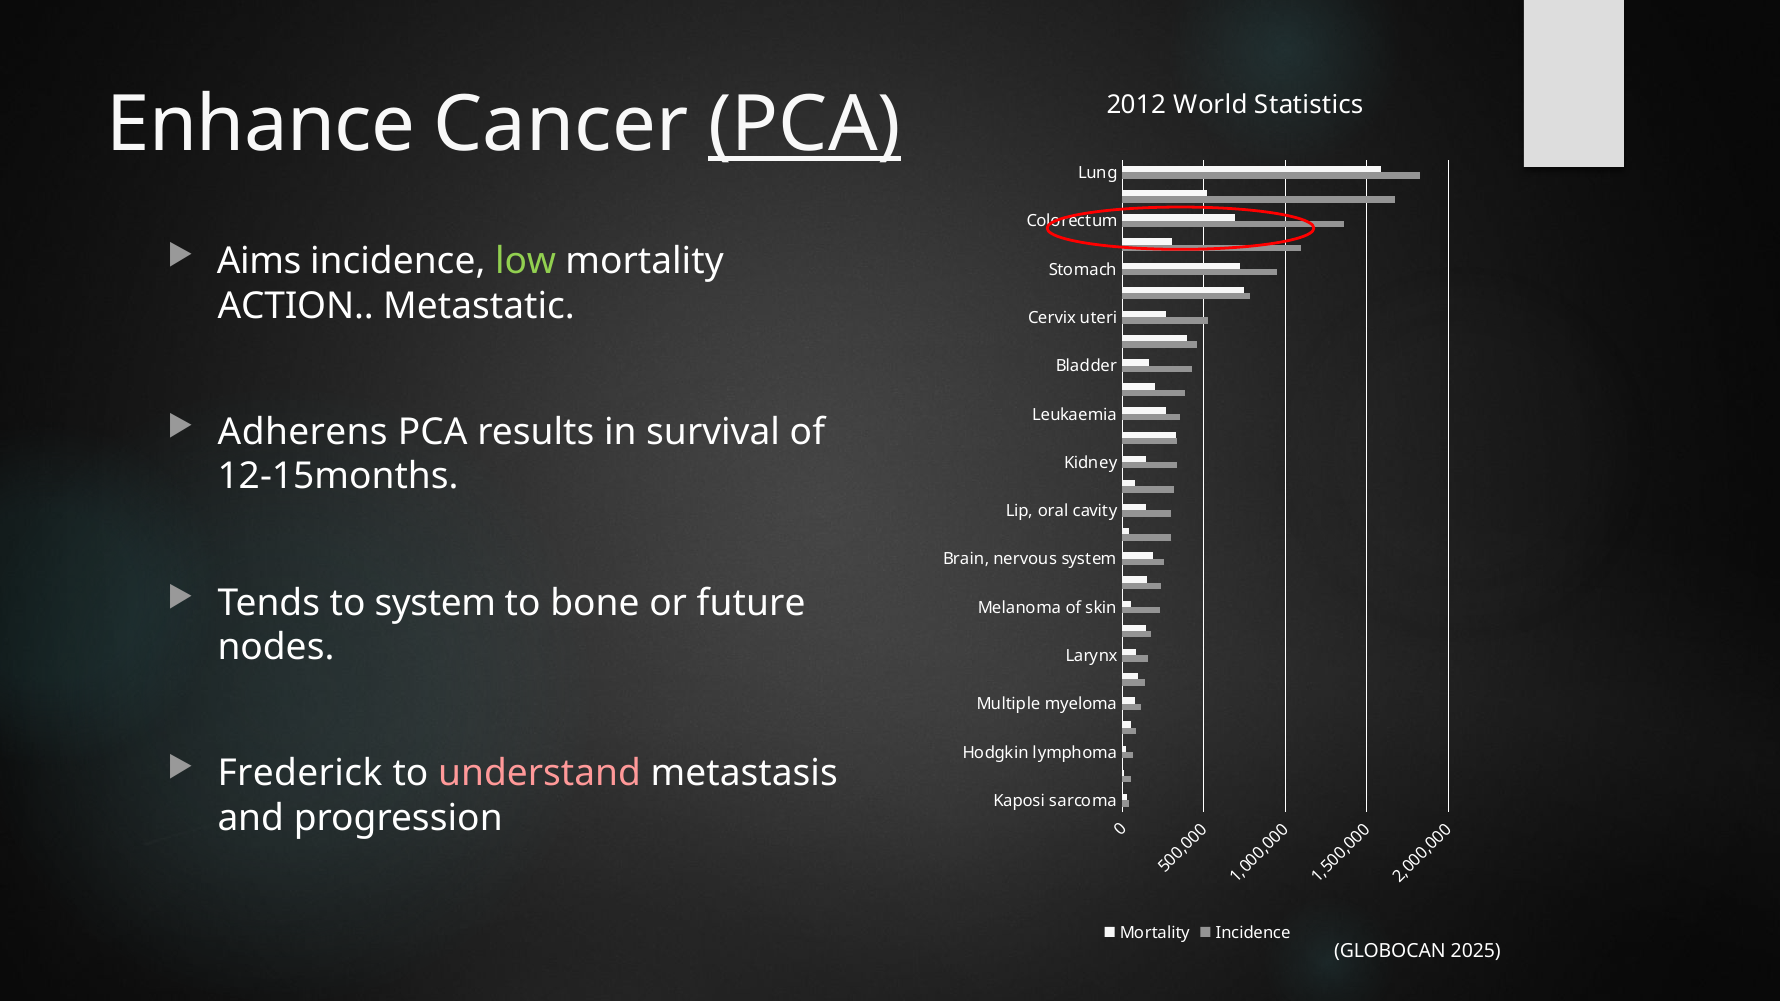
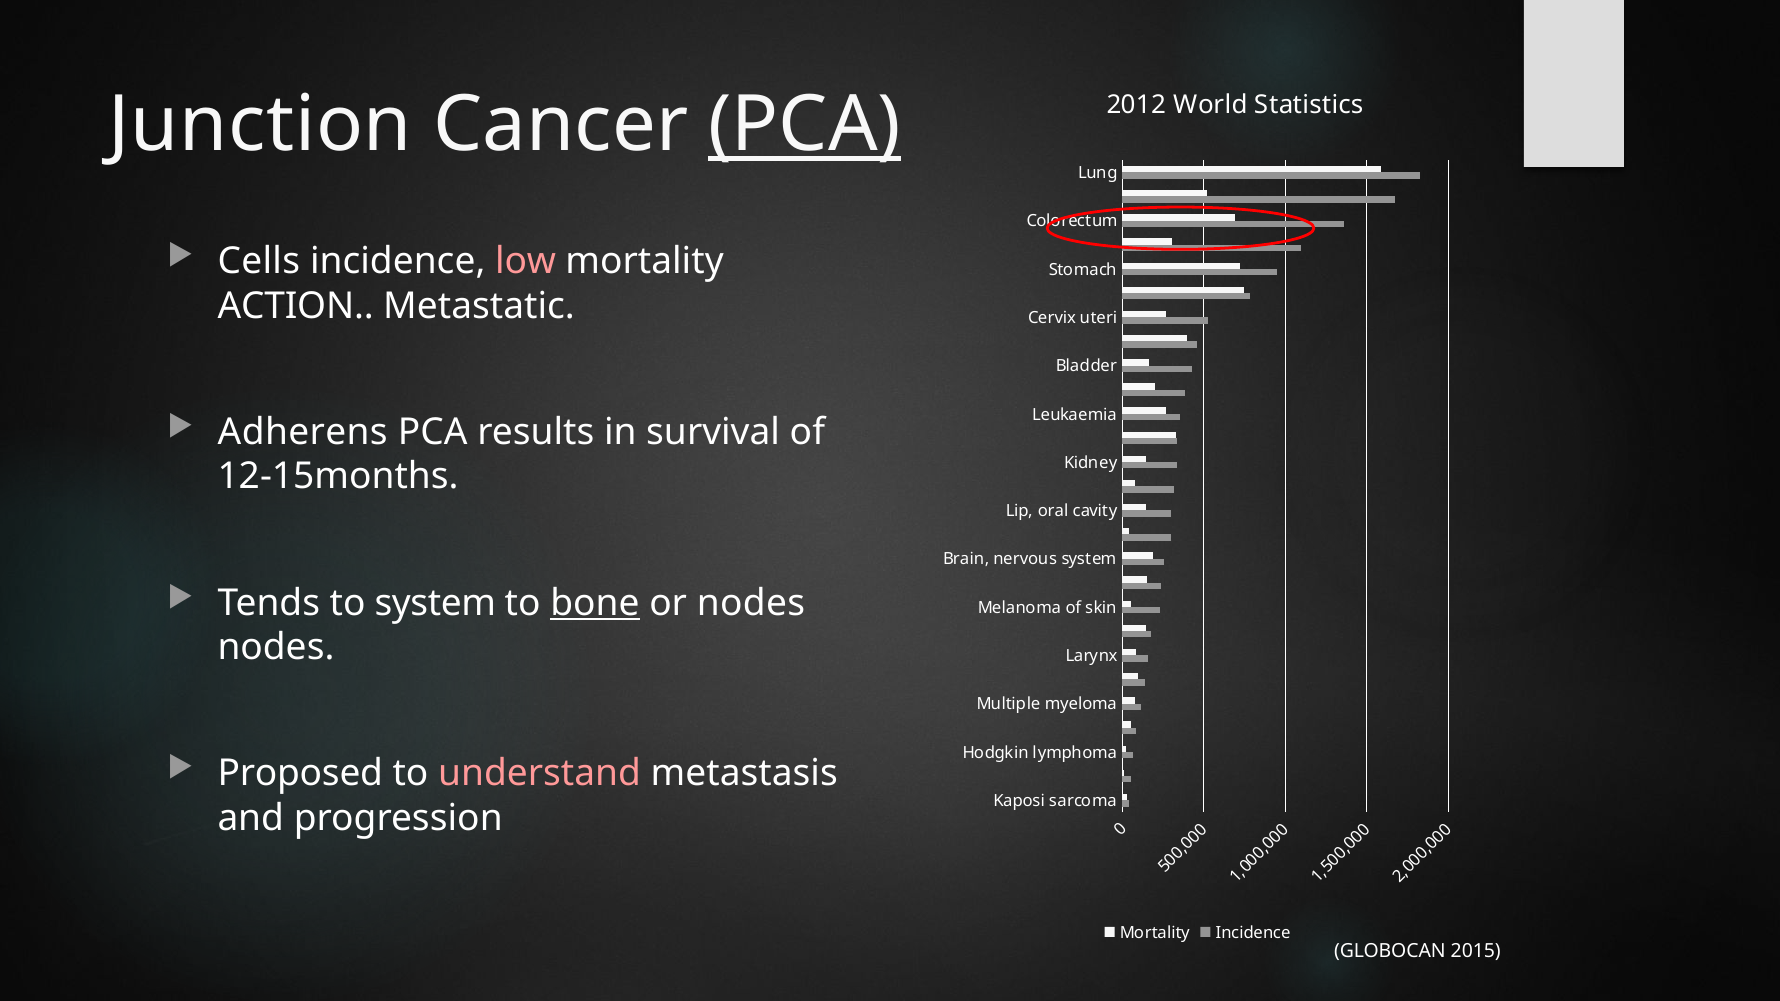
Enhance: Enhance -> Junction (260, 125)
Aims: Aims -> Cells (259, 262)
low colour: light green -> pink (526, 262)
bone underline: none -> present (595, 603)
or future: future -> nodes (751, 603)
Frederick: Frederick -> Proposed (300, 774)
2025: 2025 -> 2015 (1476, 952)
